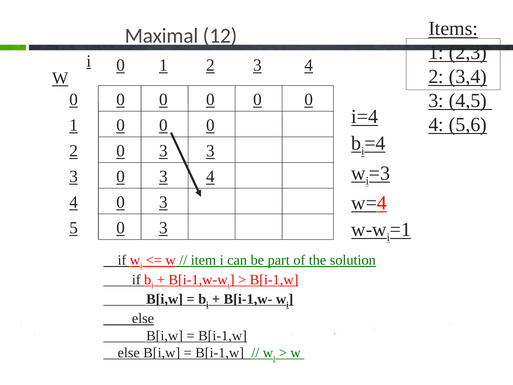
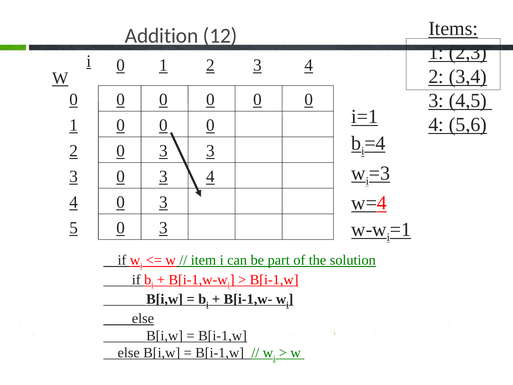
Maximal: Maximal -> Addition (162, 36)
i=4: i=4 -> i=1 (365, 117)
